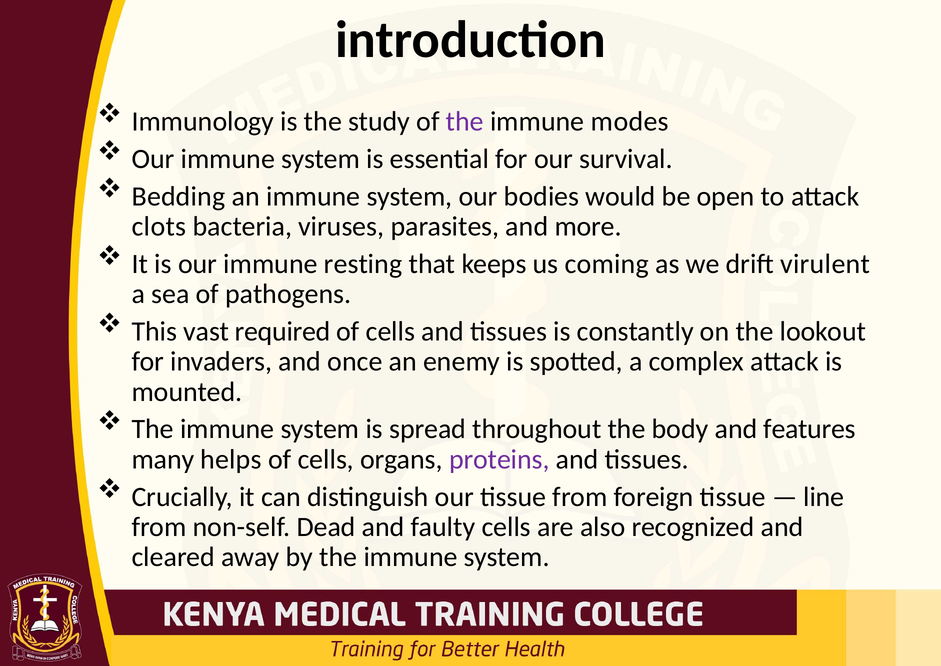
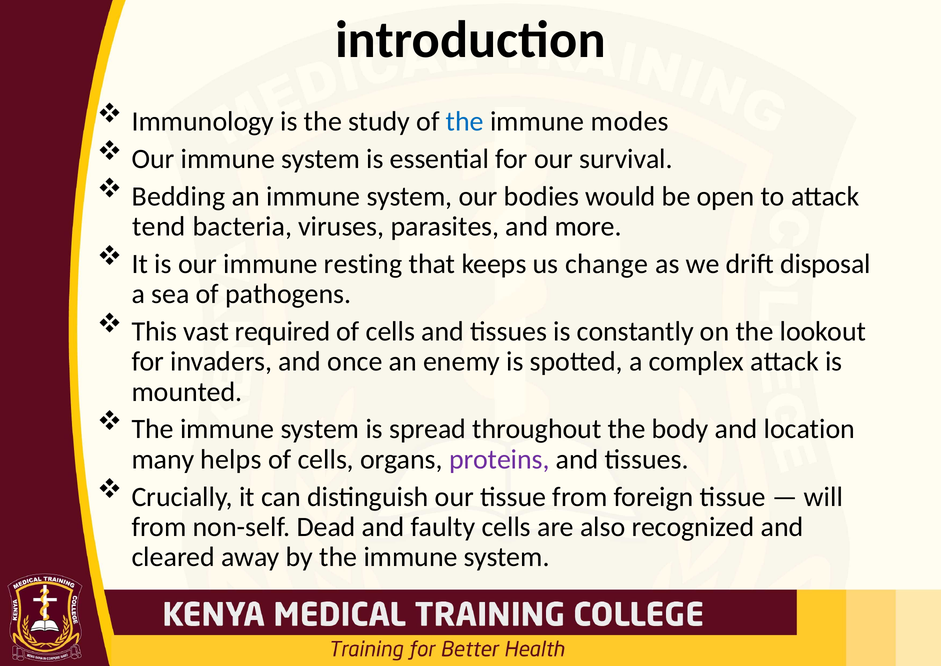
the colour: purple -> blue (465, 121)
clots: clots -> tend (159, 226)
coming: coming -> change (607, 264)
virulent: virulent -> disposal (825, 264)
features: features -> location (809, 429)
line: line -> will (823, 497)
